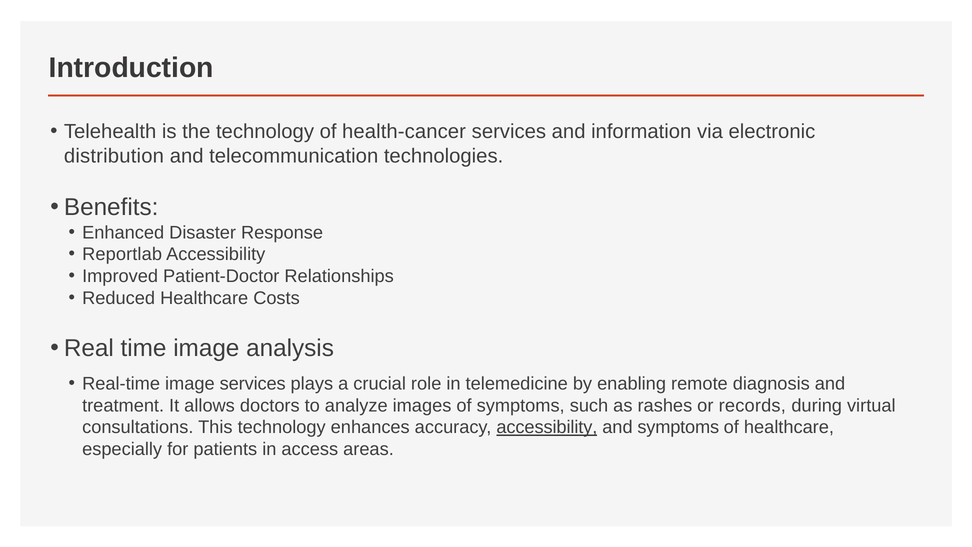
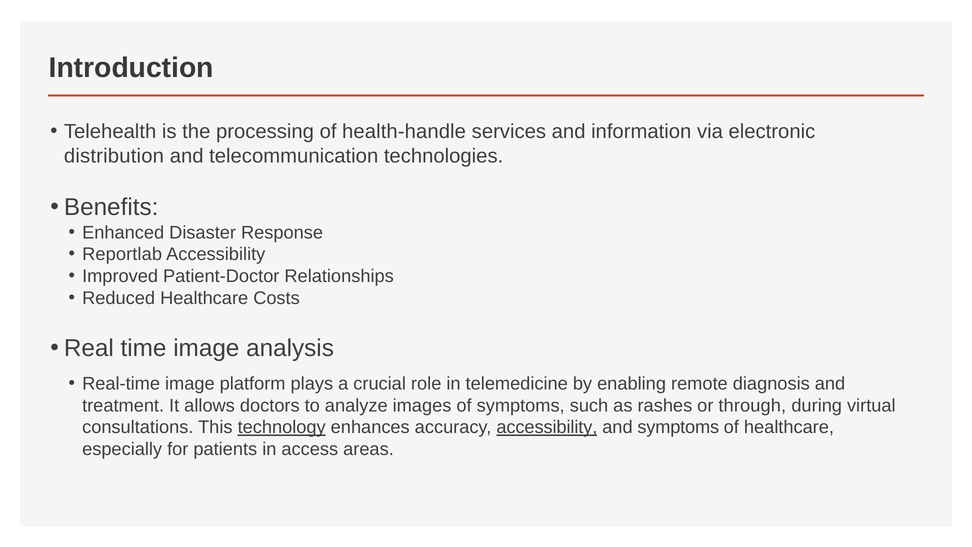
the technology: technology -> processing (265, 132)
health-cancer: health-cancer -> health-handle (404, 132)
image services: services -> platform (253, 383)
records: records -> through (752, 405)
technology underline: none -> present (282, 427)
